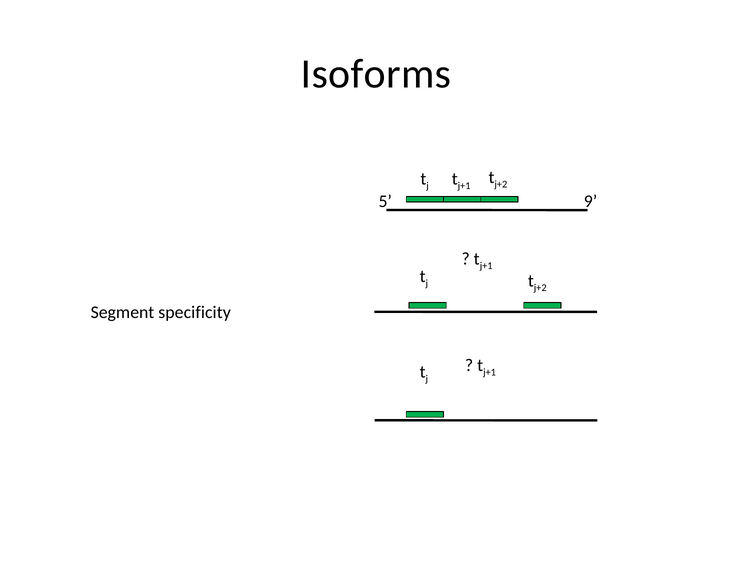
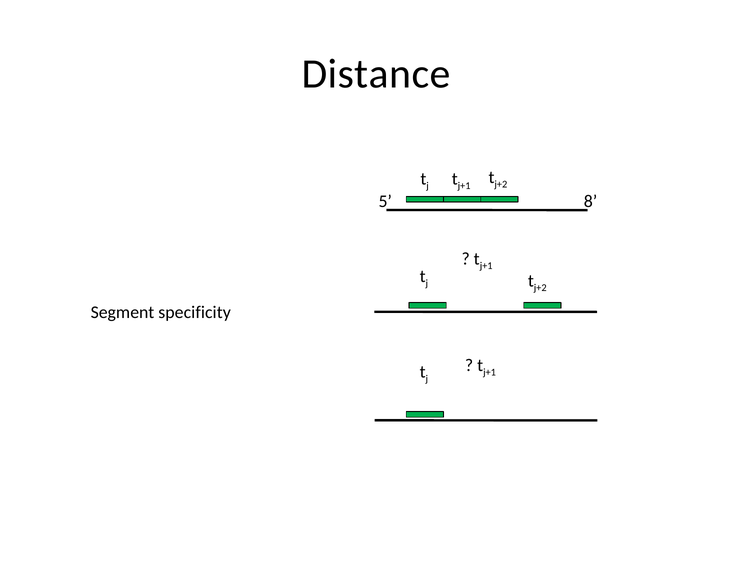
Isoforms: Isoforms -> Distance (376, 74)
9: 9 -> 8 (591, 201)
